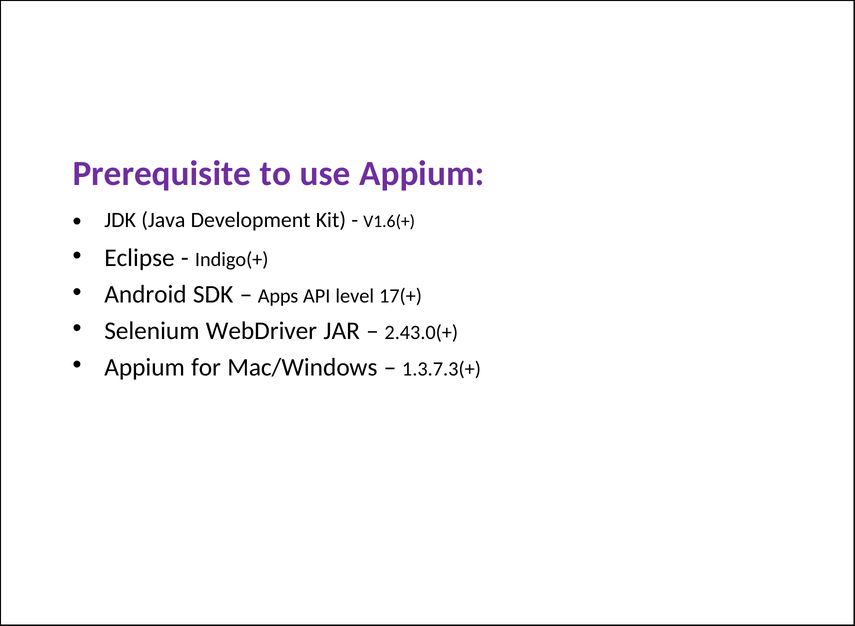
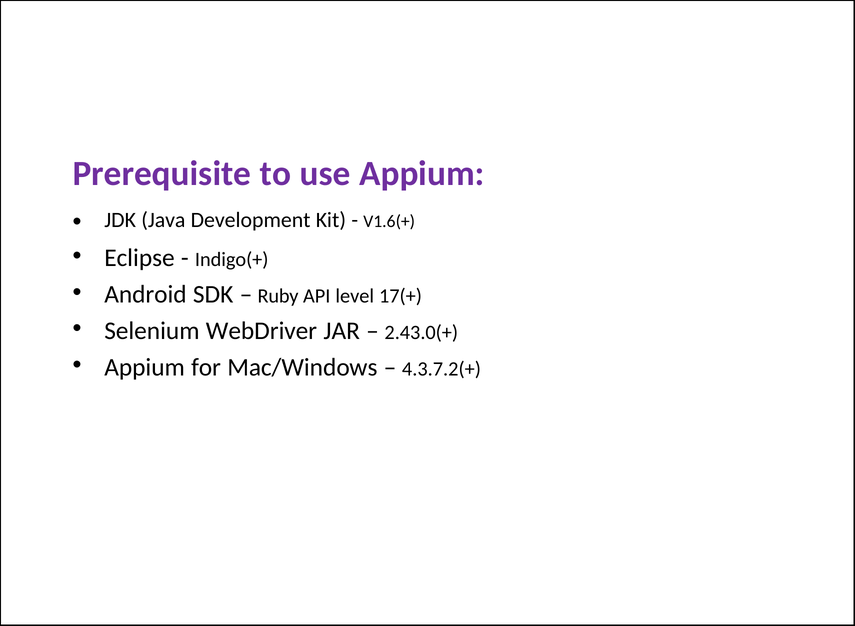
Apps: Apps -> Ruby (278, 296)
1.3.7.3(+: 1.3.7.3(+ -> 4.3.7.2(+ (441, 369)
